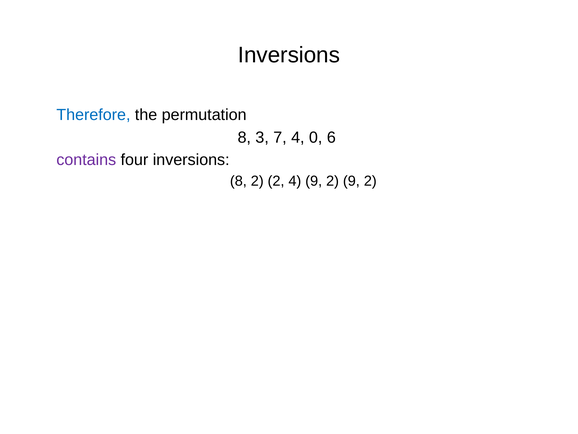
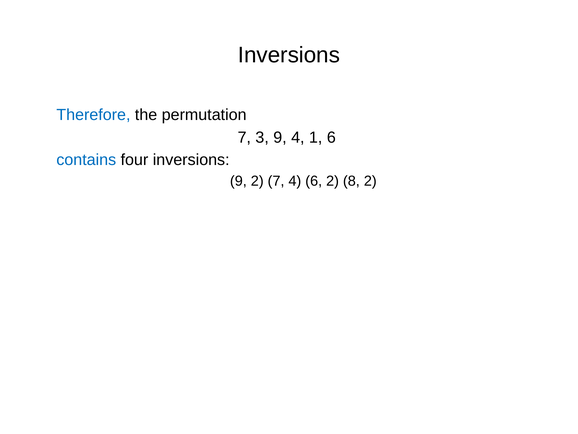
8: 8 -> 7 (244, 137)
3 7: 7 -> 9 (280, 137)
0: 0 -> 1 (316, 137)
contains colour: purple -> blue (86, 160)
8: 8 -> 9 (238, 181)
2 2: 2 -> 7 (276, 181)
4 9: 9 -> 6 (314, 181)
2 9: 9 -> 8 (351, 181)
